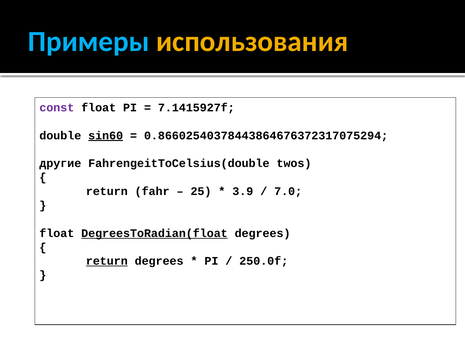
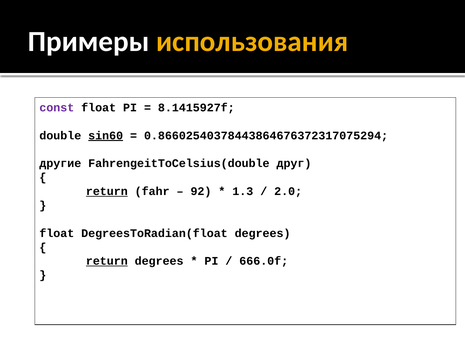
Примеры colour: light blue -> white (89, 42)
7.1415927f: 7.1415927f -> 8.1415927f (196, 108)
twos: twos -> друг (294, 163)
return underline: none -> present (107, 191)
25: 25 -> 92 (201, 191)
3.9: 3.9 -> 1.3 (243, 191)
7.0: 7.0 -> 2.0 (288, 191)
DegreesToRadian(float underline: present -> none (154, 233)
250.0f: 250.0f -> 666.0f (264, 261)
